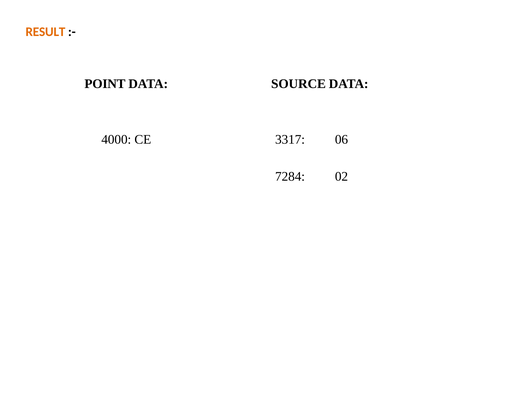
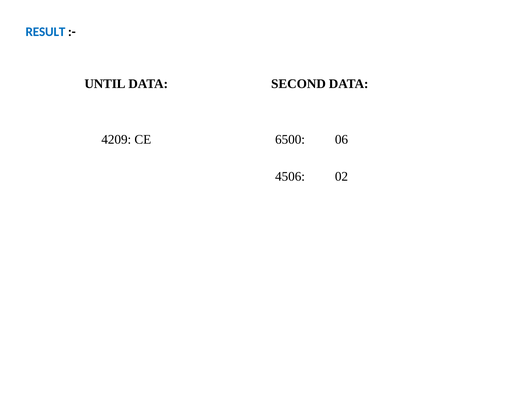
RESULT colour: orange -> blue (45, 32)
POINT: POINT -> UNTIL (105, 84)
SOURCE: SOURCE -> SECOND (298, 84)
4000: 4000 -> 4209 (116, 139)
3317: 3317 -> 6500 (290, 139)
7284: 7284 -> 4506 (290, 177)
